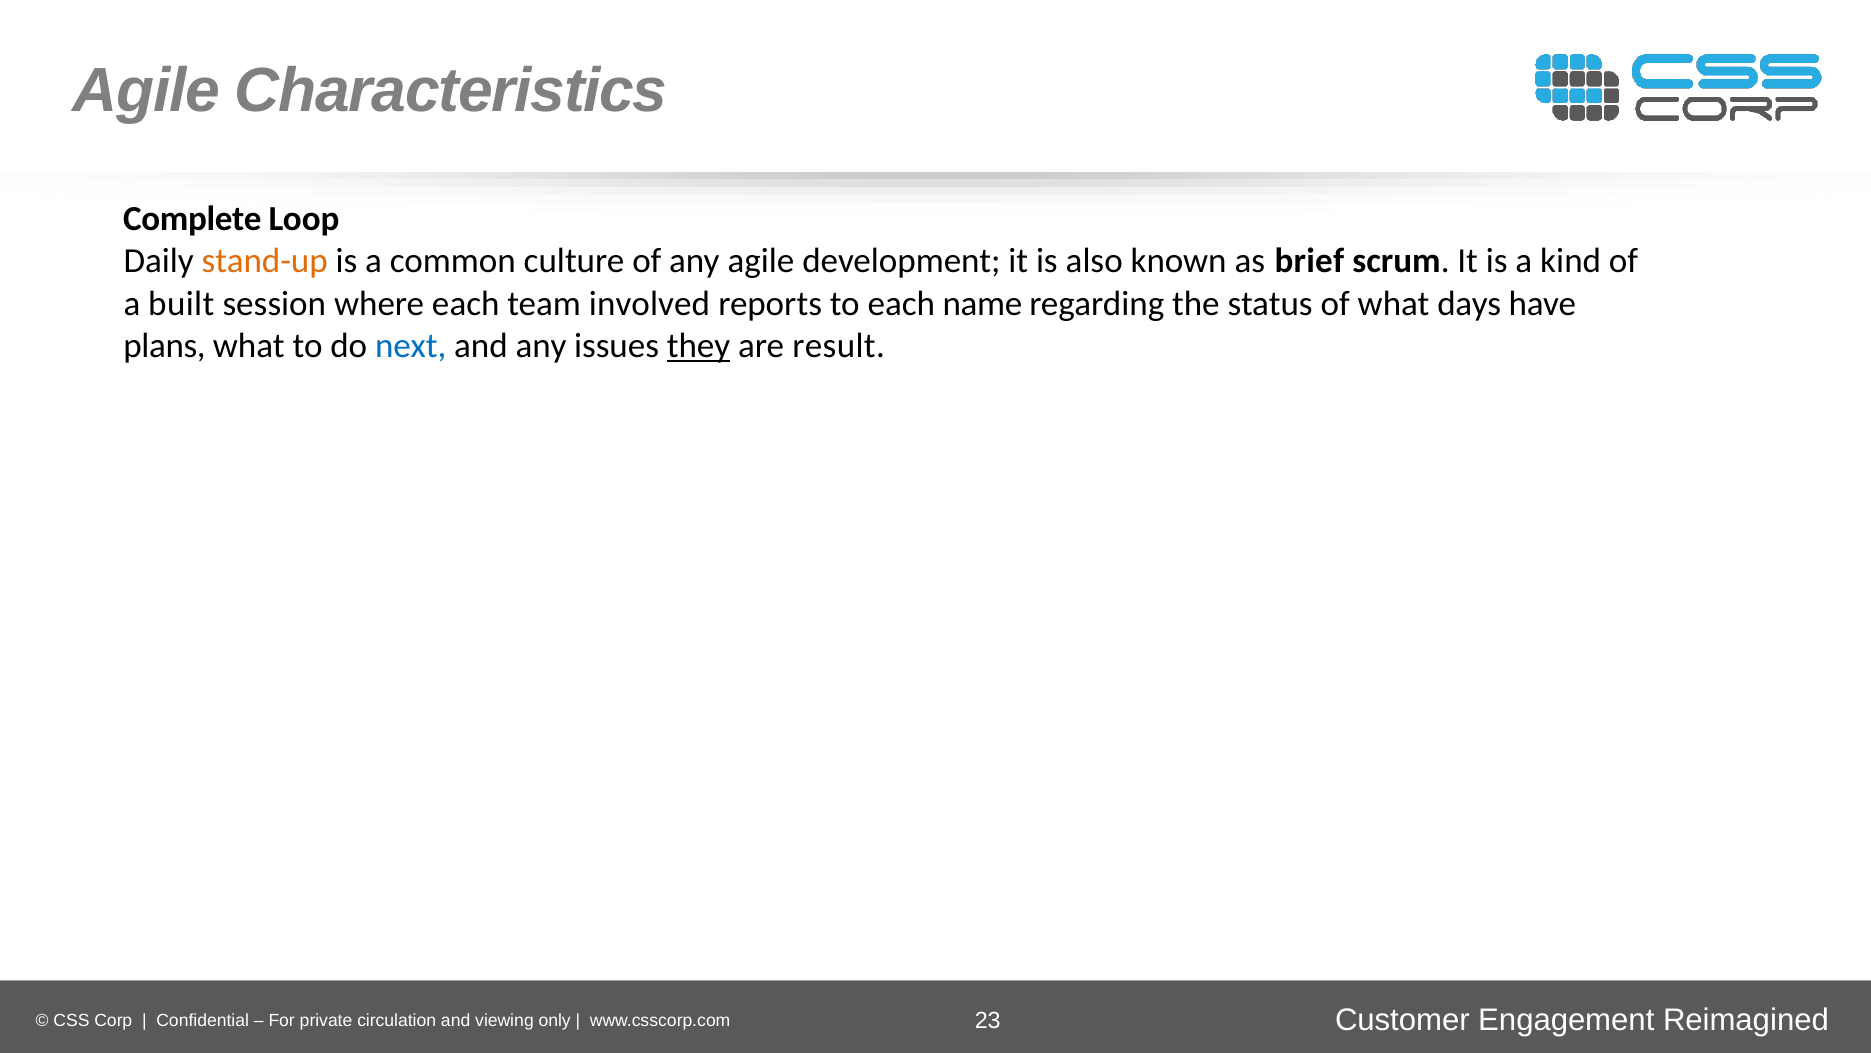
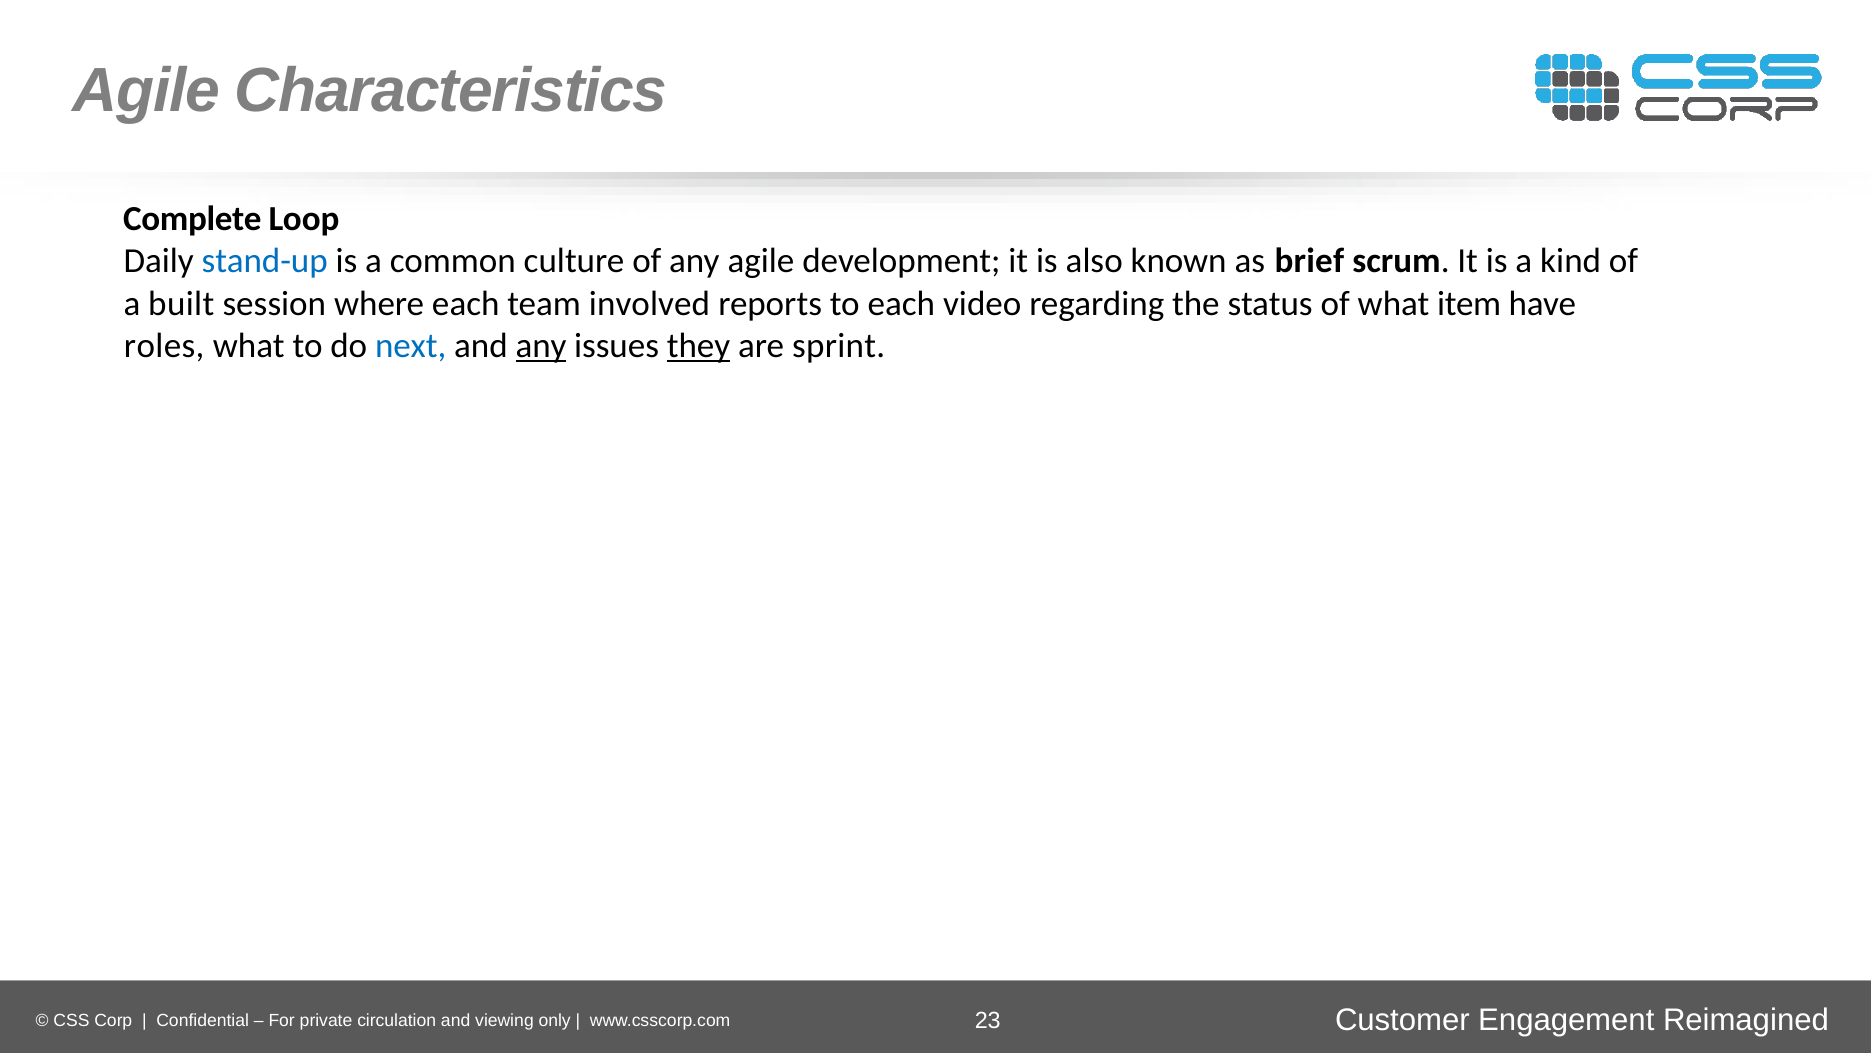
stand-up colour: orange -> blue (265, 261)
name: name -> video (982, 303)
days: days -> item (1469, 303)
plans: plans -> roles (164, 345)
any underline: none -> present (541, 345)
result: result -> sprint (839, 345)
